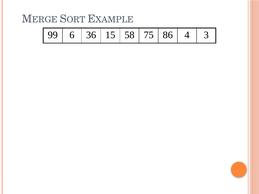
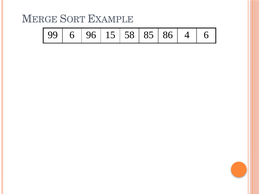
36: 36 -> 96 (91, 35)
75: 75 -> 85 (149, 35)
4 3: 3 -> 6 (206, 35)
